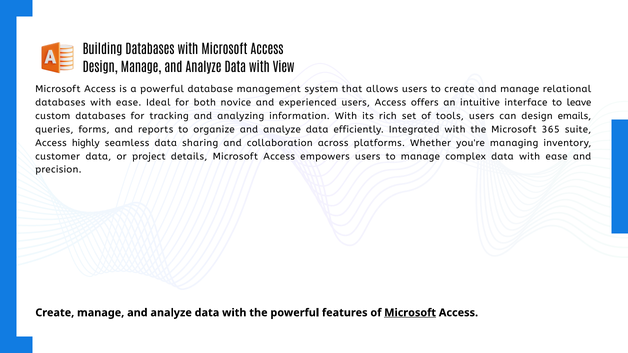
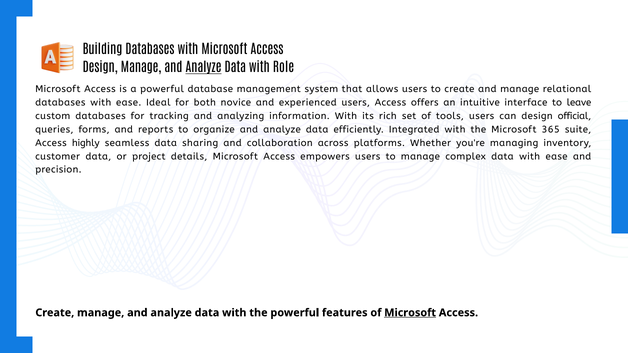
Analyze underline: none -> present (203, 68)
View: View -> Role (283, 68)
emails: emails -> official (575, 116)
